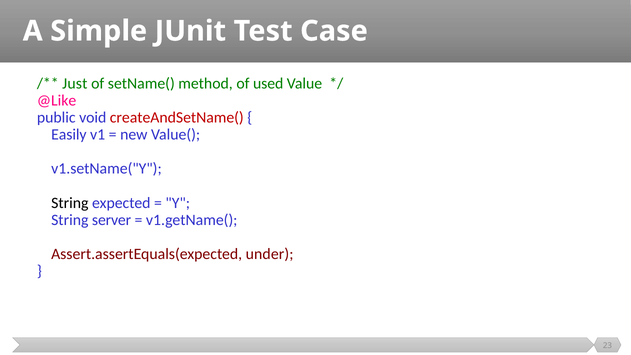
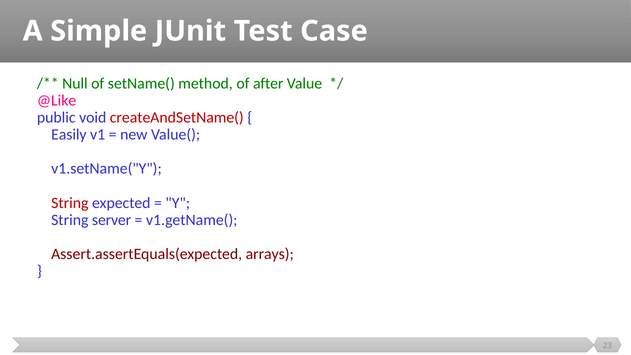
Just: Just -> Null (75, 84)
used: used -> after (268, 84)
String colour: black -> red (70, 203)
under: under -> arrays (270, 254)
